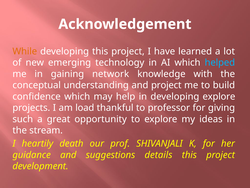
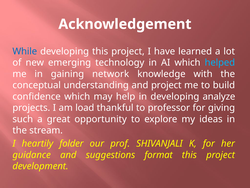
While colour: orange -> blue (25, 51)
developing explore: explore -> analyze (219, 96)
death: death -> folder (71, 143)
details: details -> format (159, 155)
